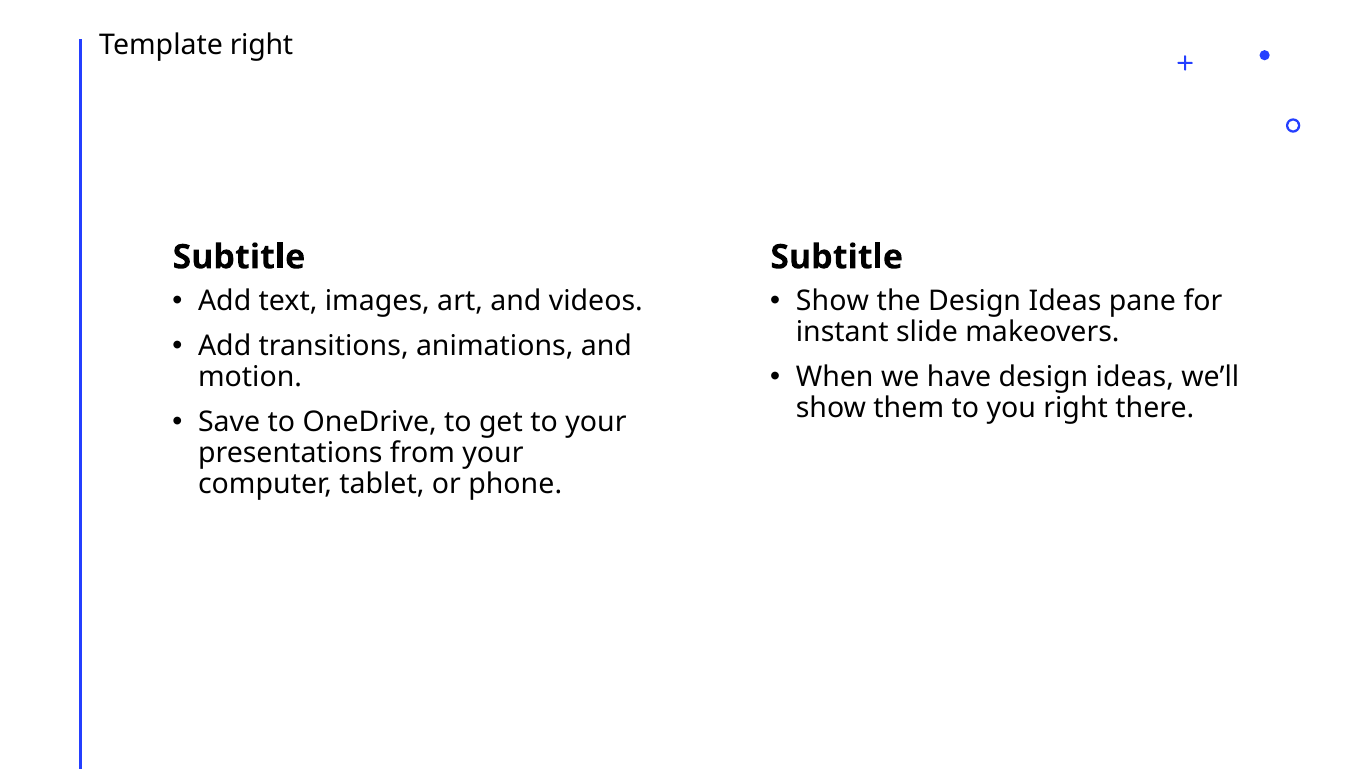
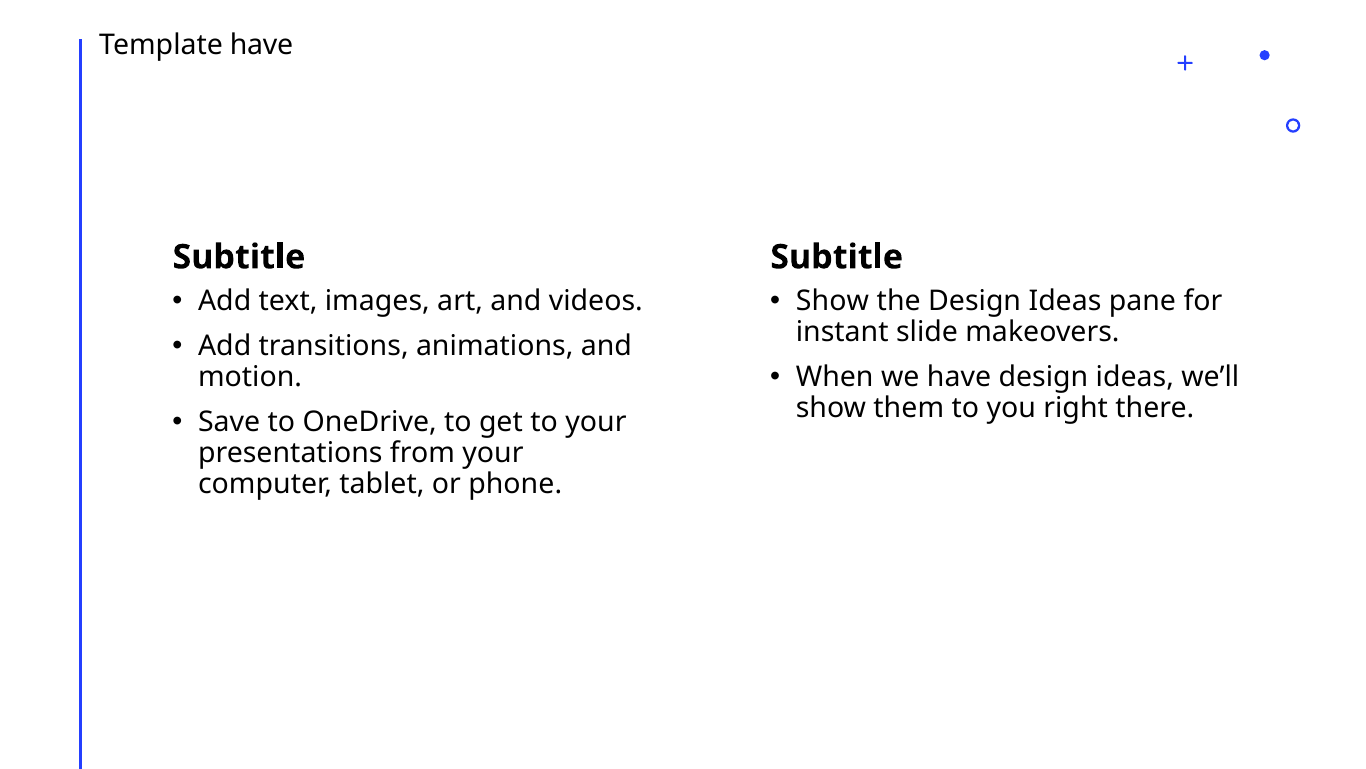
Template right: right -> have (261, 45)
